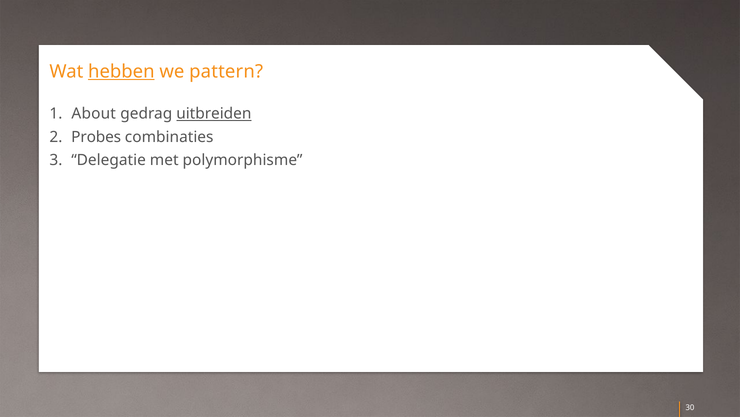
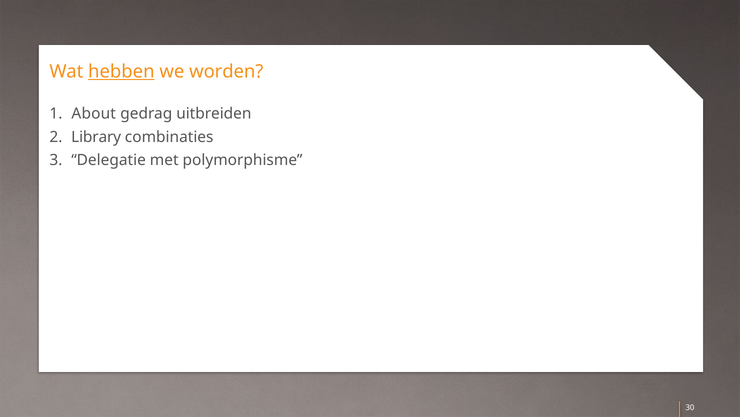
pattern: pattern -> worden (226, 71)
uitbreiden underline: present -> none (214, 114)
Probes: Probes -> Library (96, 137)
